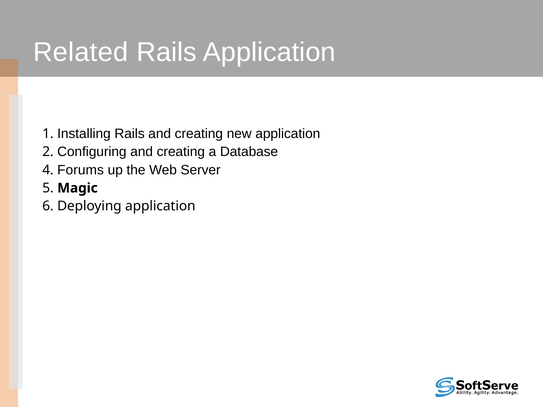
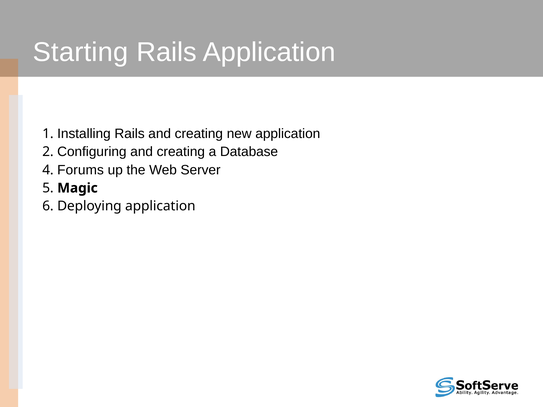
Related: Related -> Starting (81, 52)
